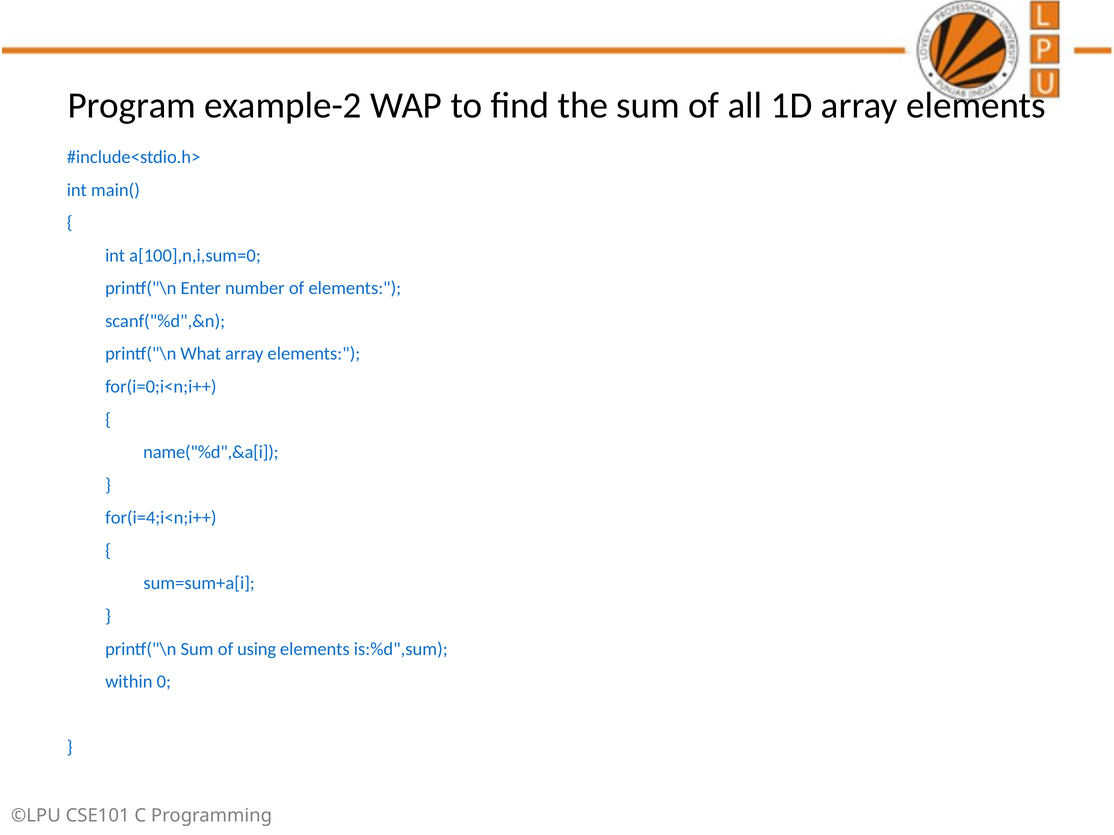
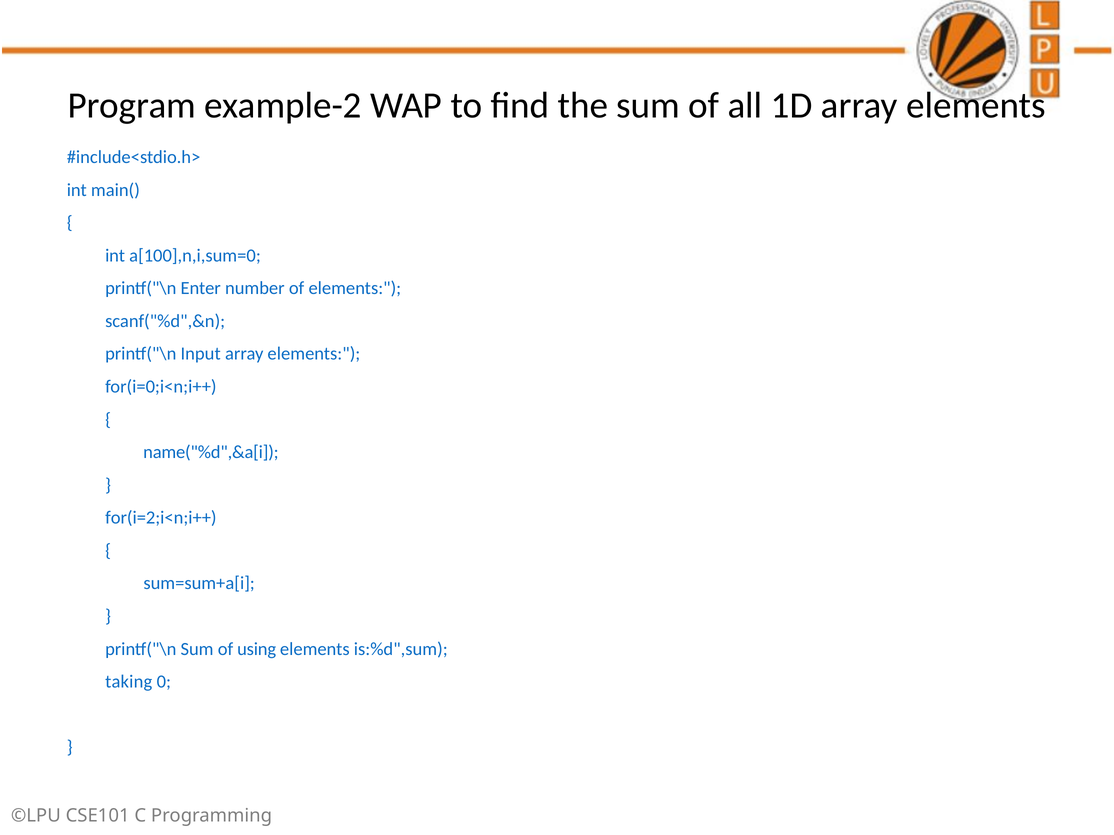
What: What -> Input (201, 354)
for(i=4;i<n;i++: for(i=4;i<n;i++ -> for(i=2;i<n;i++ (161, 518)
within: within -> taking (129, 682)
